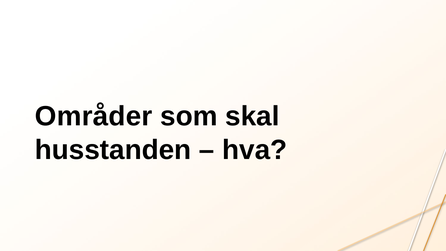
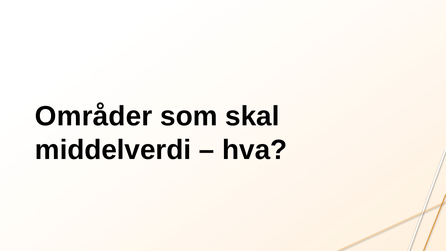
husstanden: husstanden -> middelverdi (113, 150)
